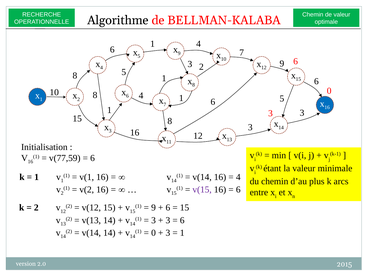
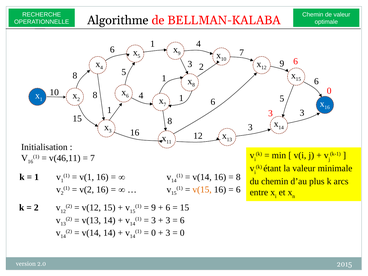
v(77,59: v(77,59 -> v(46,11 (65, 158)
6: 6 -> 7 (93, 158)
4: 4 -> 8 (238, 177)
v(15 colour: purple -> orange (202, 190)
1: 1 -> 0 (182, 233)
